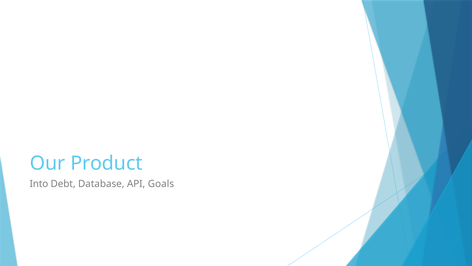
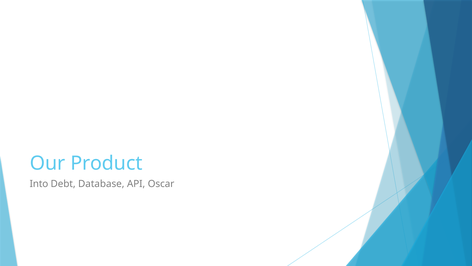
Goals: Goals -> Oscar (161, 184)
